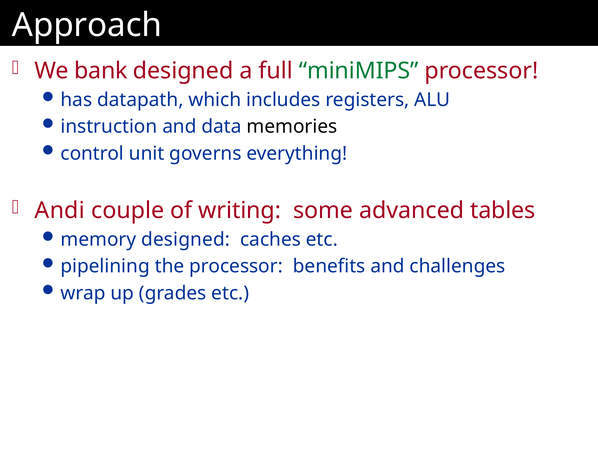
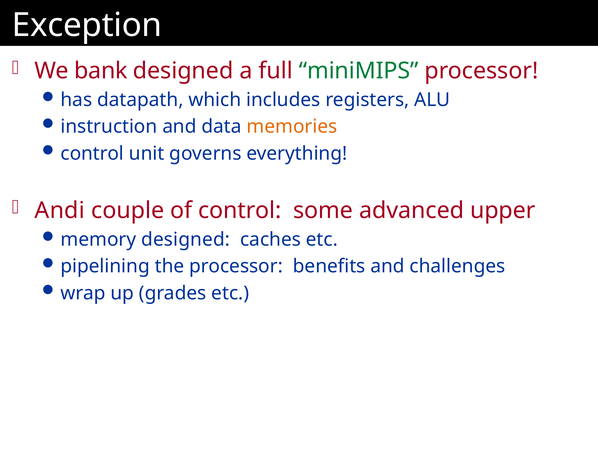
Approach: Approach -> Exception (87, 25)
memories colour: black -> orange (292, 127)
of writing: writing -> control (240, 210)
tables: tables -> upper (503, 210)
